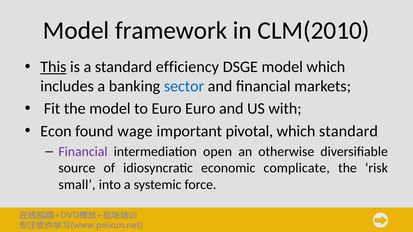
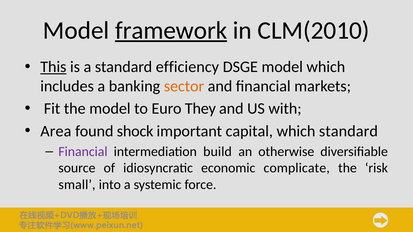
framework underline: none -> present (171, 30)
sector colour: blue -> orange (184, 86)
Euro Euro: Euro -> They (200, 109)
Econ: Econ -> Area (56, 131)
wage: wage -> shock (135, 131)
pivotal: pivotal -> capital (249, 131)
open: open -> build (218, 152)
